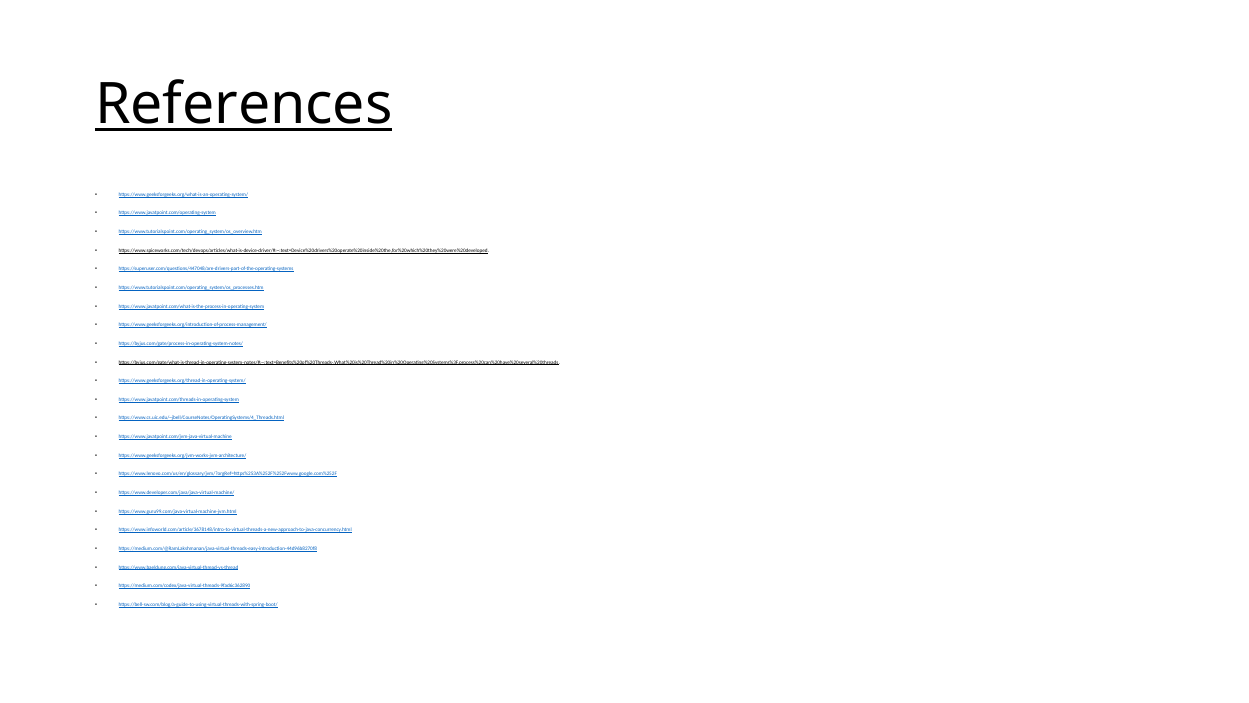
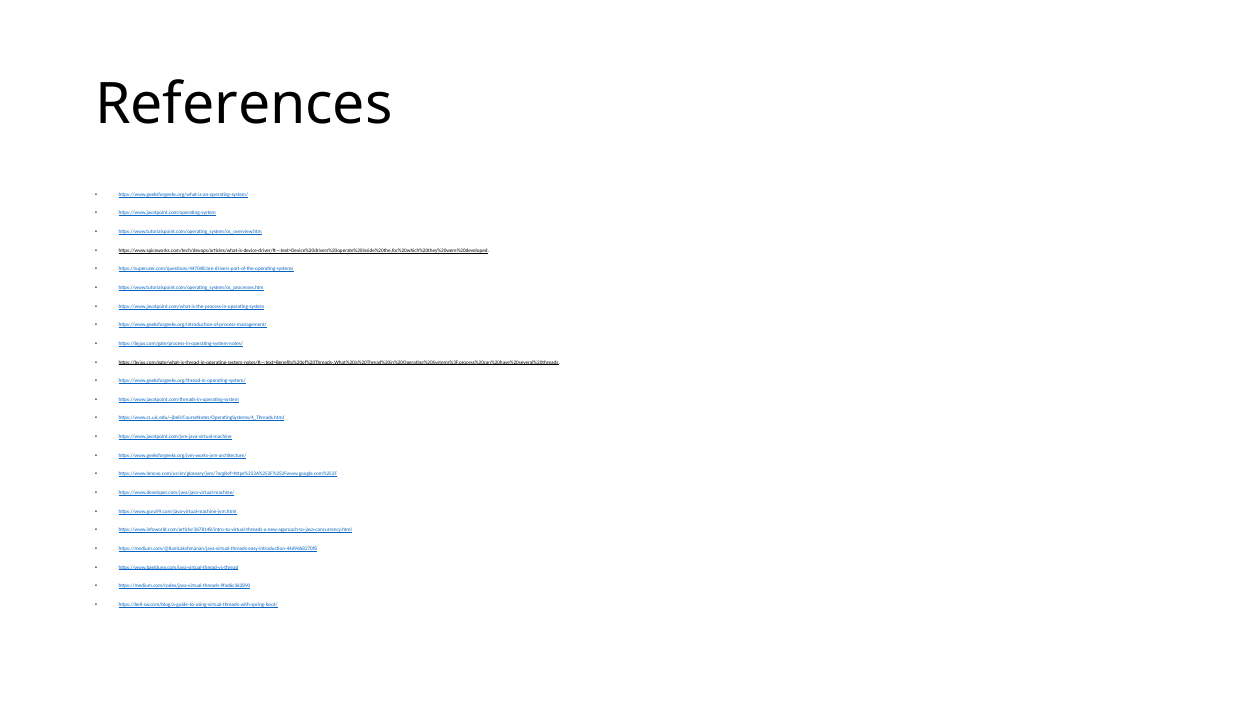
References underline: present -> none (244, 105)
